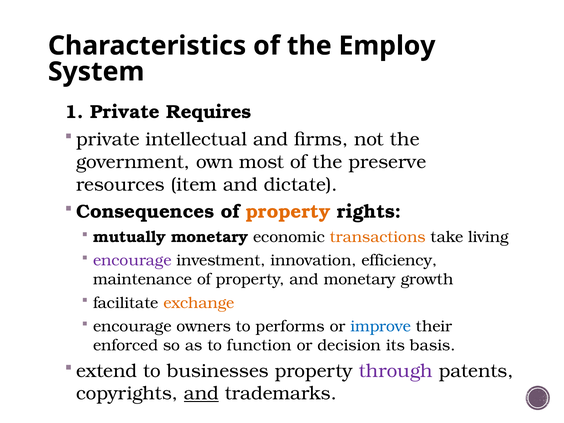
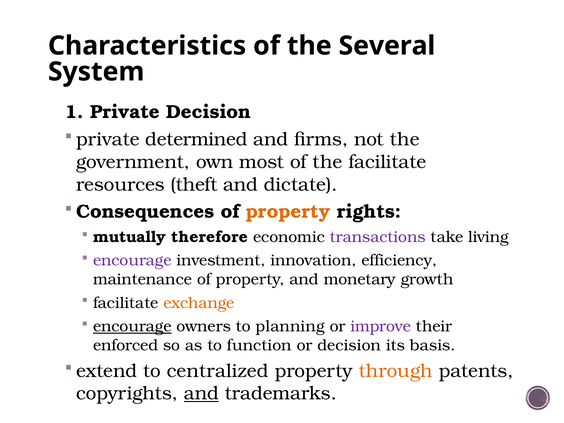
Employ: Employ -> Several (387, 46)
Private Requires: Requires -> Decision (209, 112)
intellectual: intellectual -> determined (196, 139)
the preserve: preserve -> facilitate (387, 162)
item: item -> theft (194, 184)
mutually monetary: monetary -> therefore (210, 237)
transactions colour: orange -> purple (378, 237)
encourage underline: none -> present (132, 326)
performs: performs -> planning (290, 326)
improve colour: blue -> purple (381, 326)
businesses: businesses -> centralized (218, 371)
through colour: purple -> orange (396, 371)
